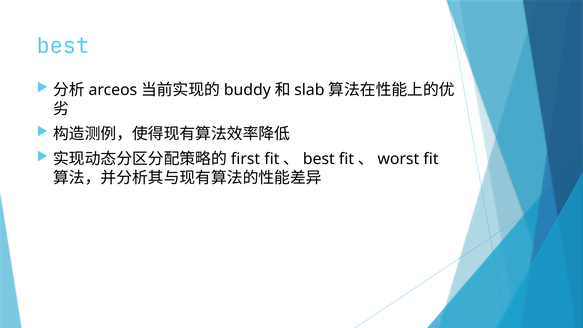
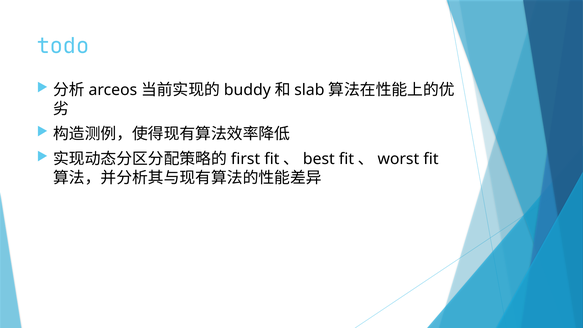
best: best -> todo (63, 46)
